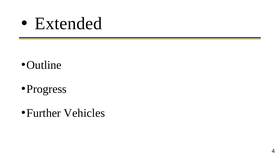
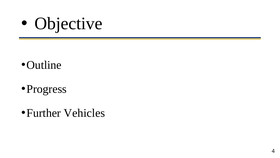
Extended: Extended -> Objective (68, 23)
